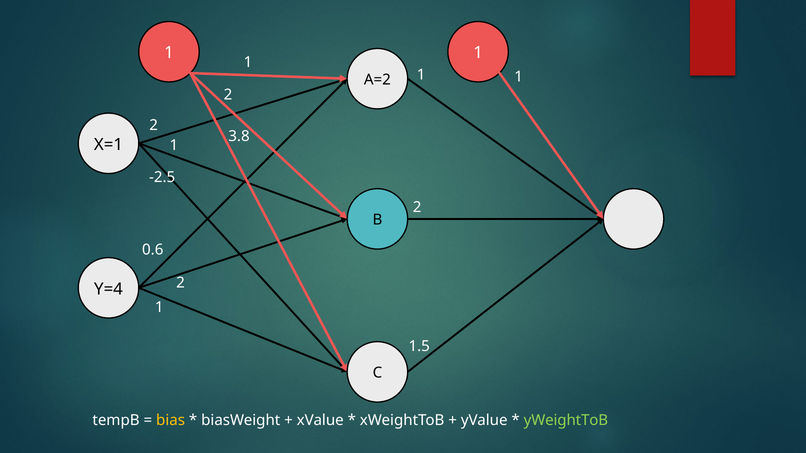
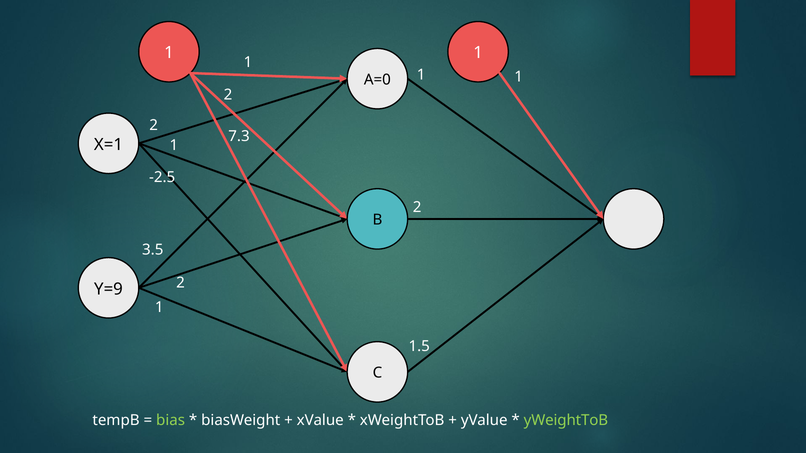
A=2: A=2 -> A=0 (377, 80)
3.8: 3.8 -> 7.3 (239, 136)
0.6: 0.6 -> 3.5 (153, 250)
Y=4: Y=4 -> Y=9 (108, 289)
bias colour: yellow -> light green (171, 421)
